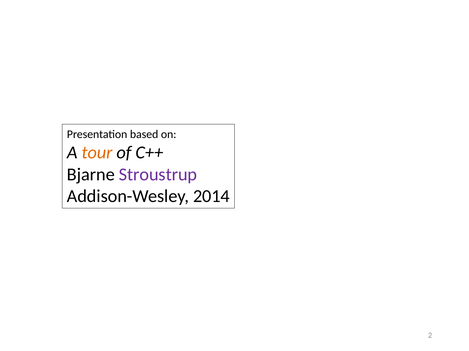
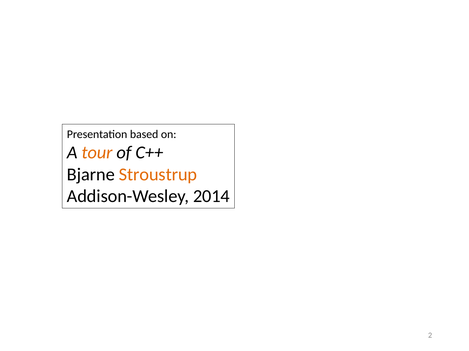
Stroustrup colour: purple -> orange (158, 175)
